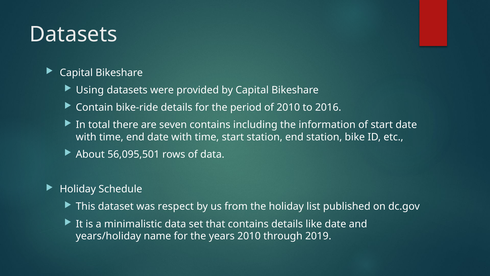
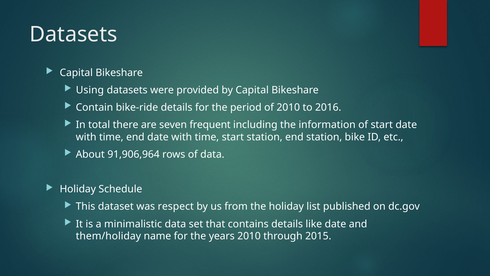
seven contains: contains -> frequent (210, 125)
56,095,501: 56,095,501 -> 91,906,964 (134, 154)
years/holiday: years/holiday -> them/holiday (108, 236)
2019: 2019 -> 2015 (318, 236)
